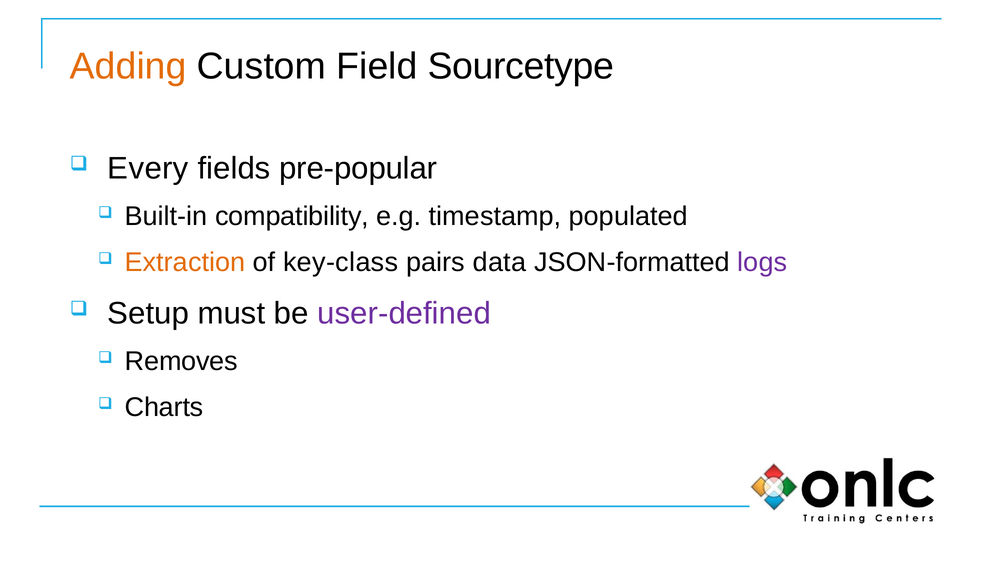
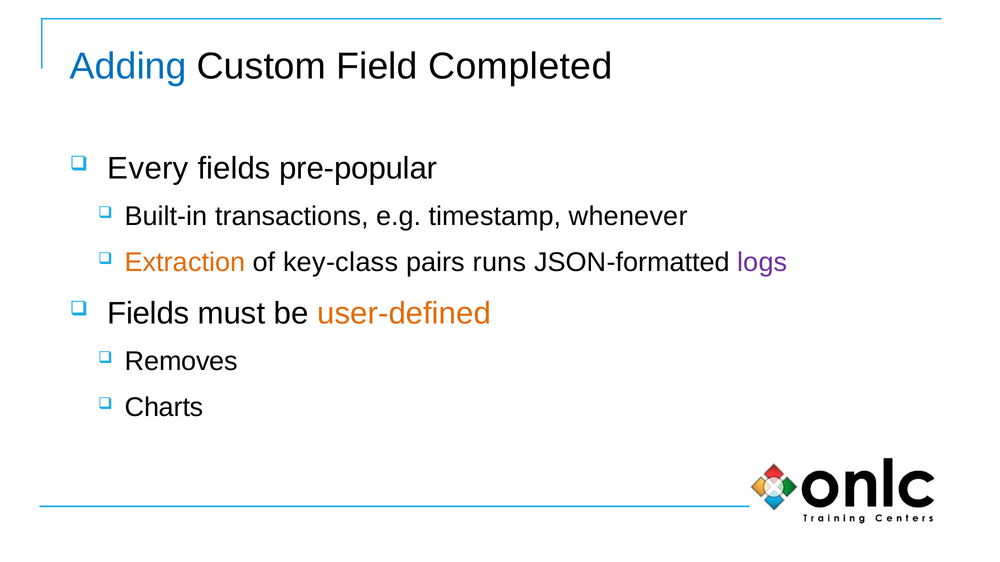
Adding colour: orange -> blue (128, 66)
Sourcetype: Sourcetype -> Completed (520, 66)
compatibility: compatibility -> transactions (292, 217)
populated: populated -> whenever (628, 217)
data: data -> runs (500, 263)
Setup: Setup -> Fields (148, 314)
user-defined colour: purple -> orange (404, 314)
